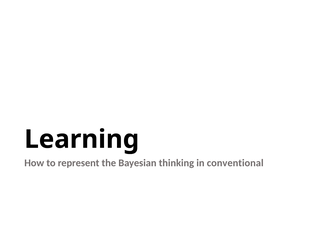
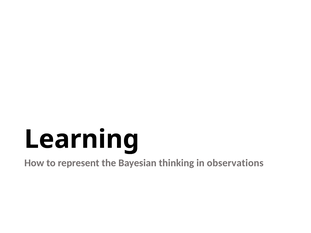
conventional: conventional -> observations (235, 163)
